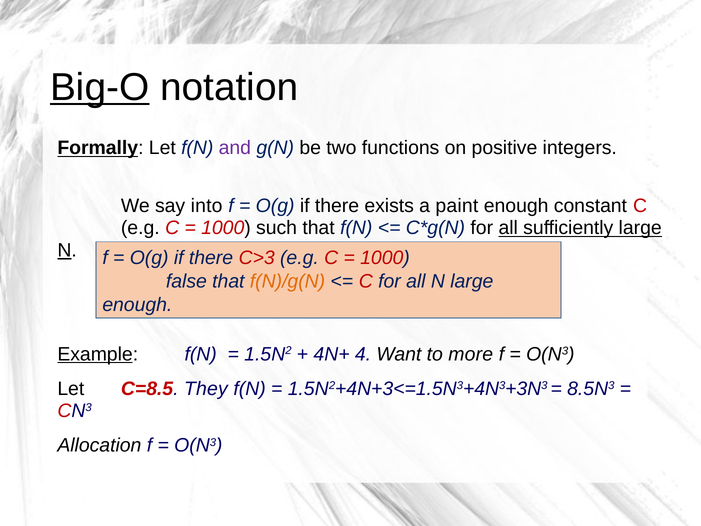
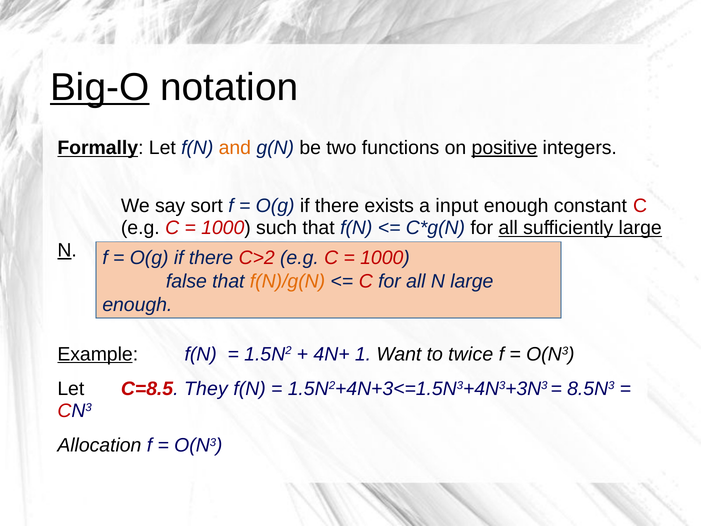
and colour: purple -> orange (235, 148)
positive underline: none -> present (504, 148)
into: into -> sort (207, 206)
paint: paint -> input (457, 206)
C>3: C>3 -> C>2 (257, 258)
4: 4 -> 1 (363, 354)
more: more -> twice (471, 354)
